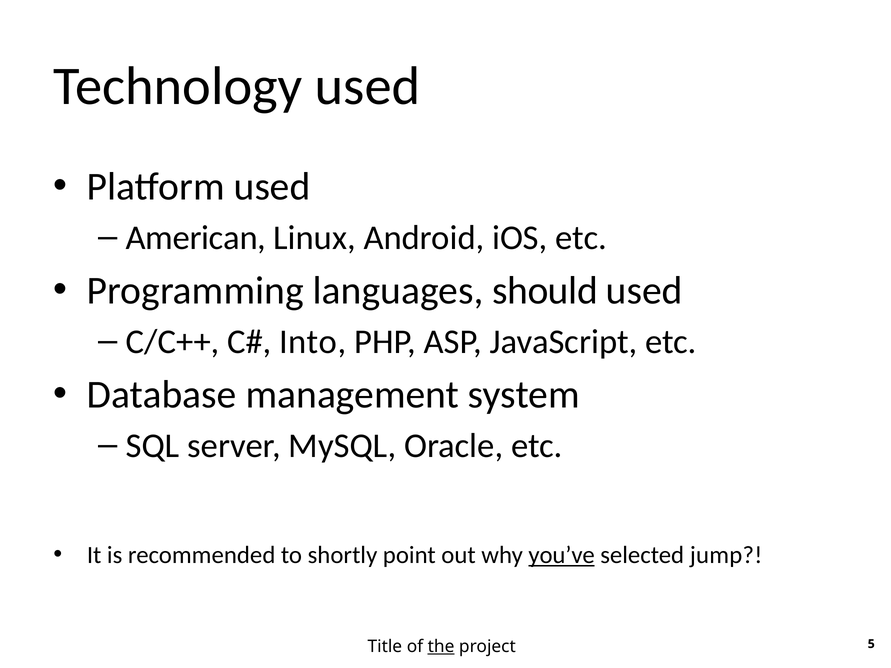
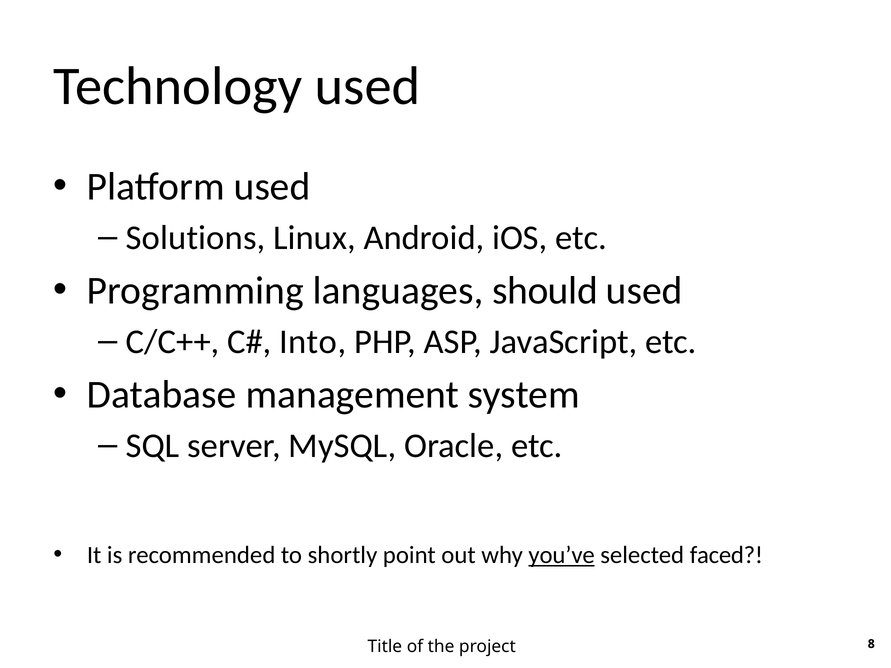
American: American -> Solutions (196, 238)
jump: jump -> faced (726, 555)
the underline: present -> none (441, 647)
5: 5 -> 8 (871, 644)
